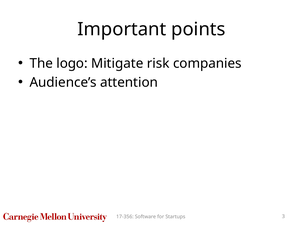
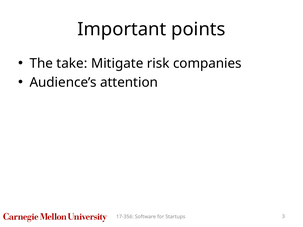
logo: logo -> take (72, 64)
